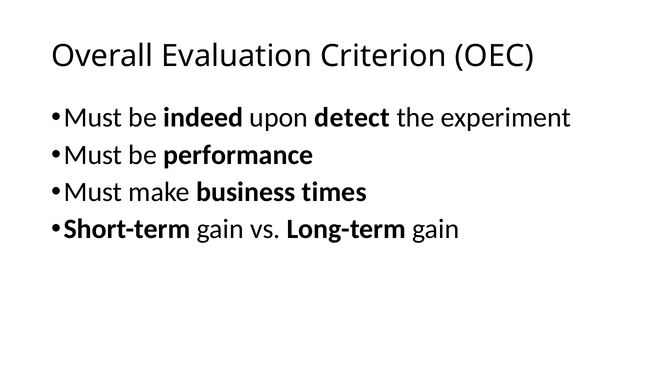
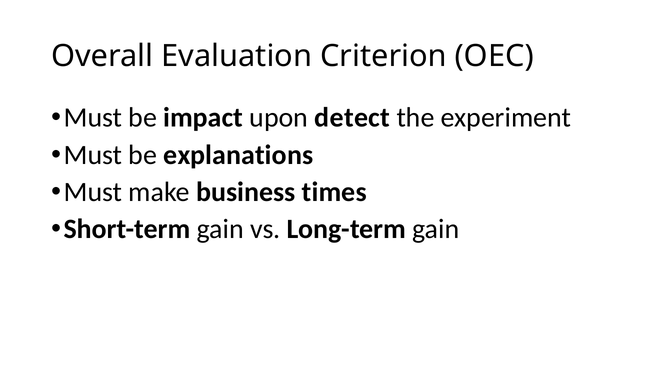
indeed: indeed -> impact (203, 118)
performance: performance -> explanations (238, 155)
